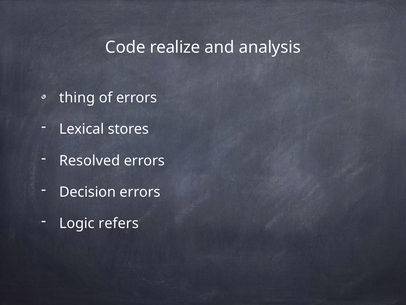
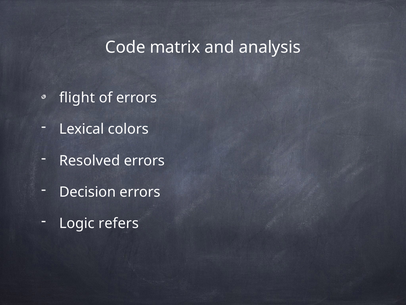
realize: realize -> matrix (175, 47)
thing: thing -> flight (77, 98)
stores: stores -> colors (128, 129)
